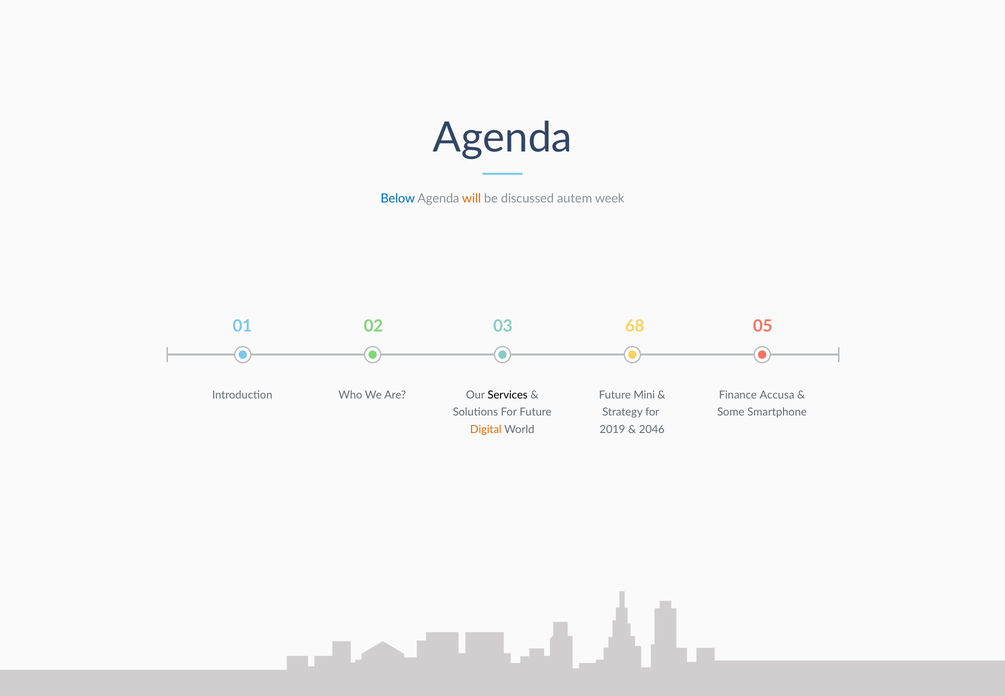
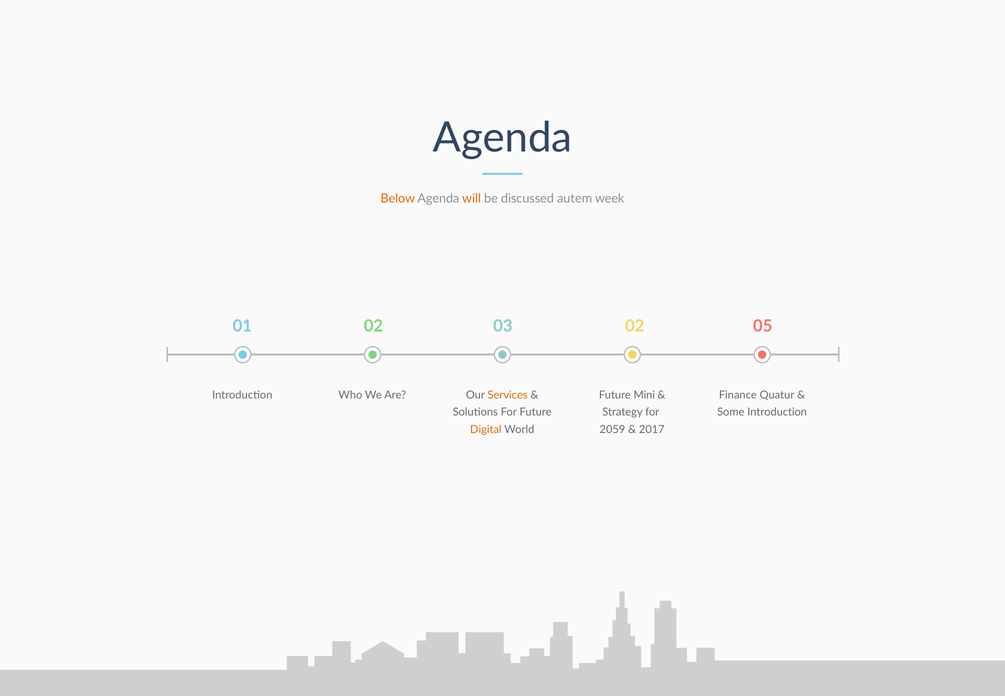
Below colour: blue -> orange (398, 198)
03 68: 68 -> 02 (635, 326)
Services colour: black -> orange (508, 395)
Accusa: Accusa -> Quatur (777, 395)
Some Smartphone: Smartphone -> Introduction (777, 412)
2019: 2019 -> 2059 (612, 429)
2046: 2046 -> 2017 (652, 429)
